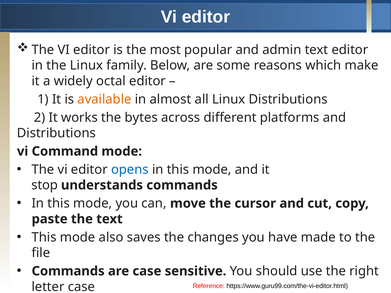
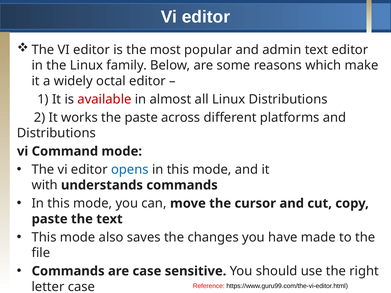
available colour: orange -> red (104, 99)
the bytes: bytes -> paste (141, 118)
stop: stop -> with (45, 185)
